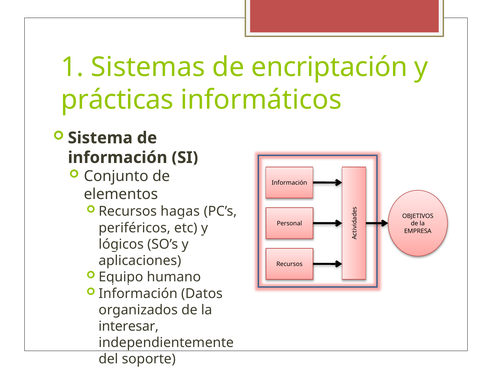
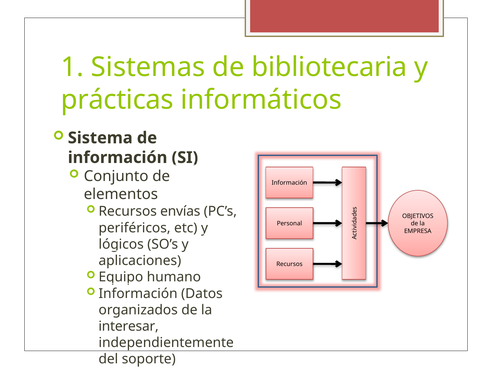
encriptación: encriptación -> bibliotecaria (329, 67)
hagas: hagas -> envías (180, 211)
